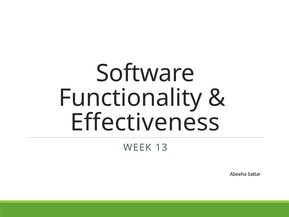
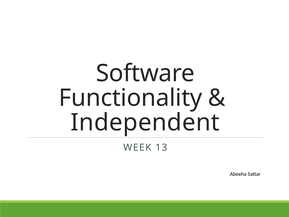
Effectiveness: Effectiveness -> Independent (145, 122)
